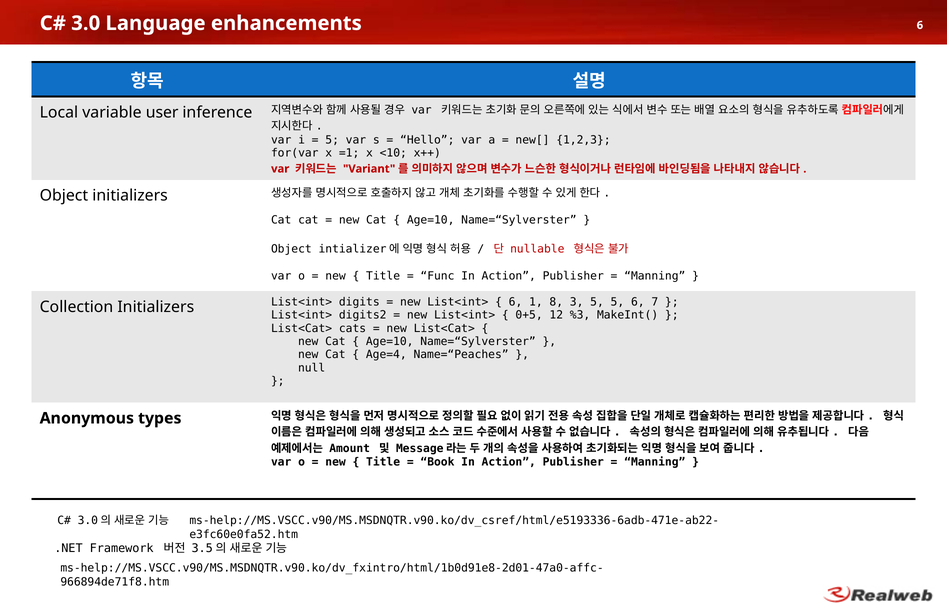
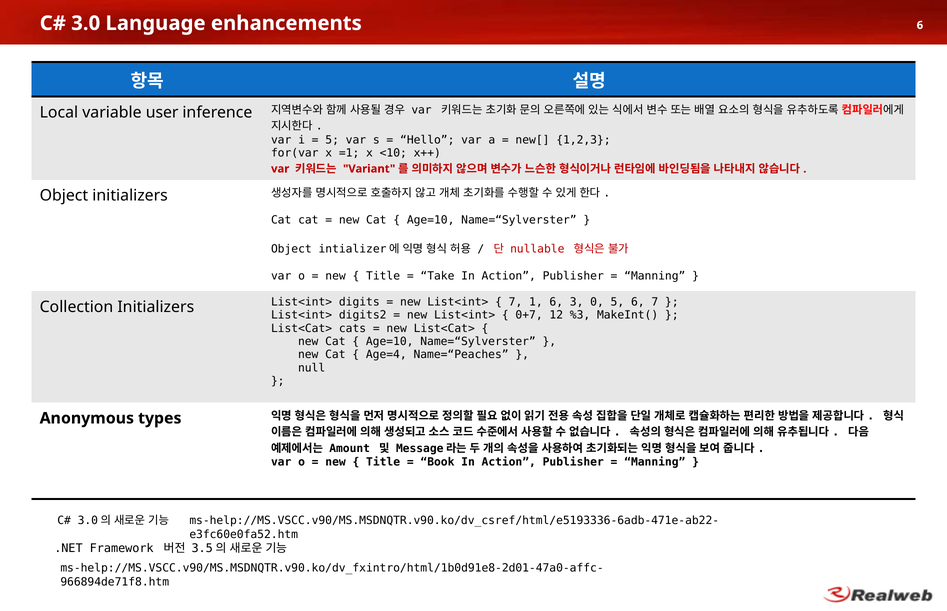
Func: Func -> Take (437, 276)
6: 6 -> 7 (516, 302)
1 8: 8 -> 6 (556, 302)
3 5: 5 -> 0 (597, 302)
0+5: 0+5 -> 0+7 (529, 315)
